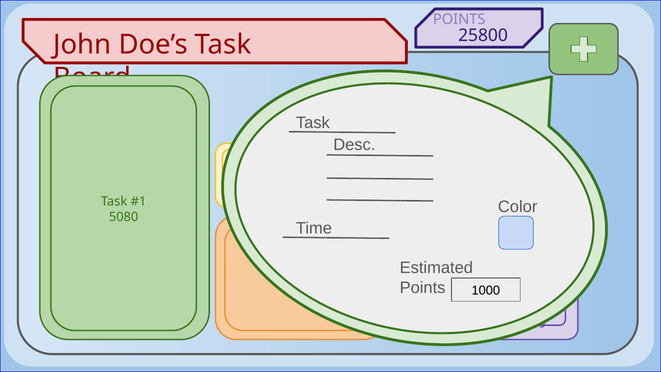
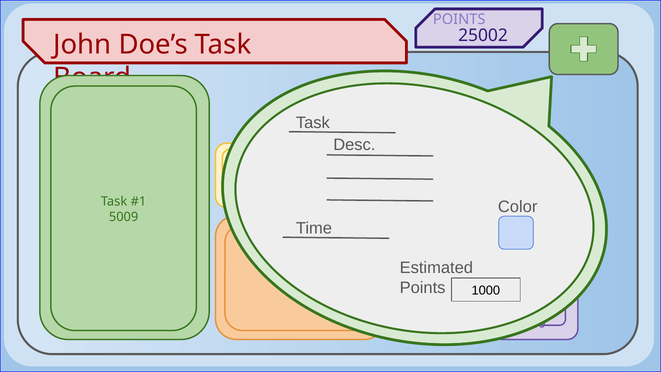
25800: 25800 -> 25002 (483, 36)
5080: 5080 -> 5009 (124, 217)
